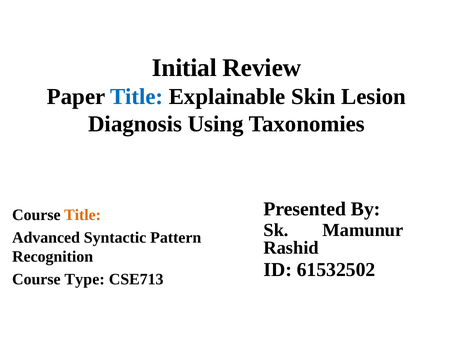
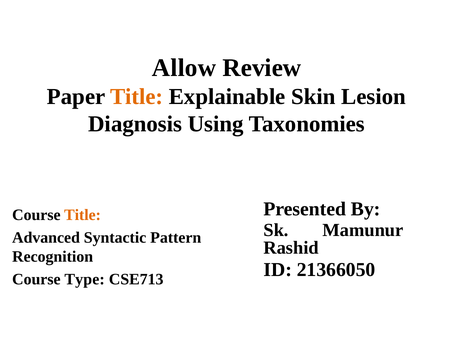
Initial: Initial -> Allow (184, 68)
Title colour: blue -> orange (137, 96)
61532502: 61532502 -> 21366050 (336, 269)
